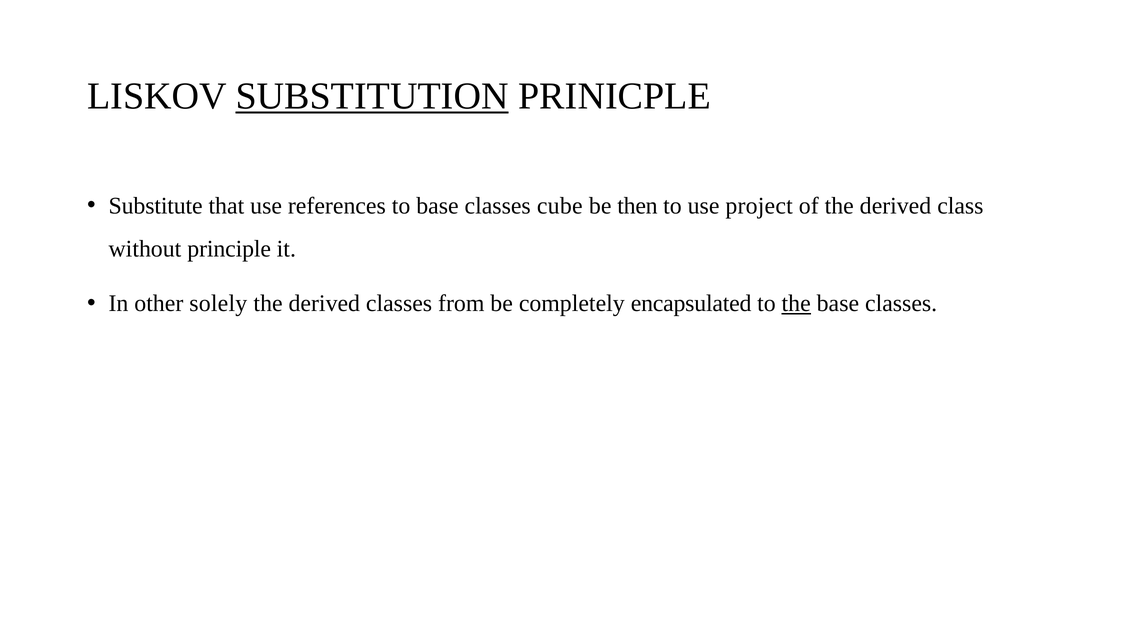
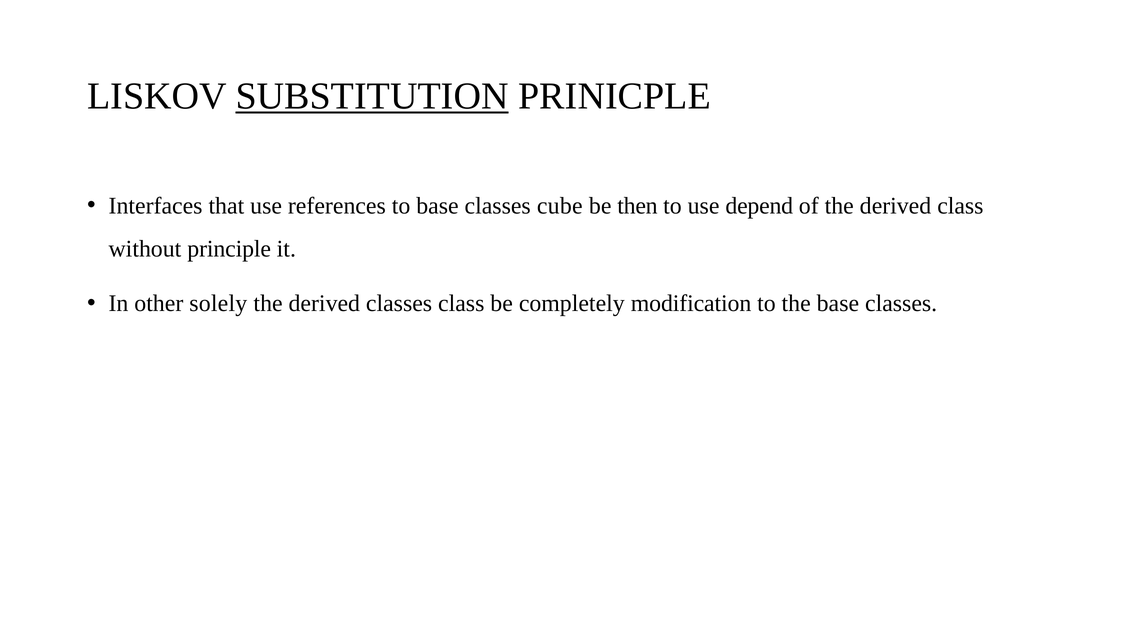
Substitute: Substitute -> Interfaces (156, 206)
project: project -> depend (759, 206)
classes from: from -> class (461, 304)
encapsulated: encapsulated -> modification (691, 304)
the underline: present -> none (796, 304)
